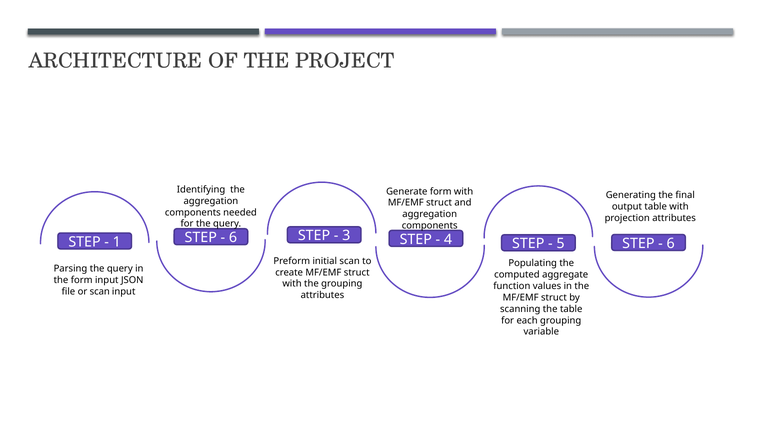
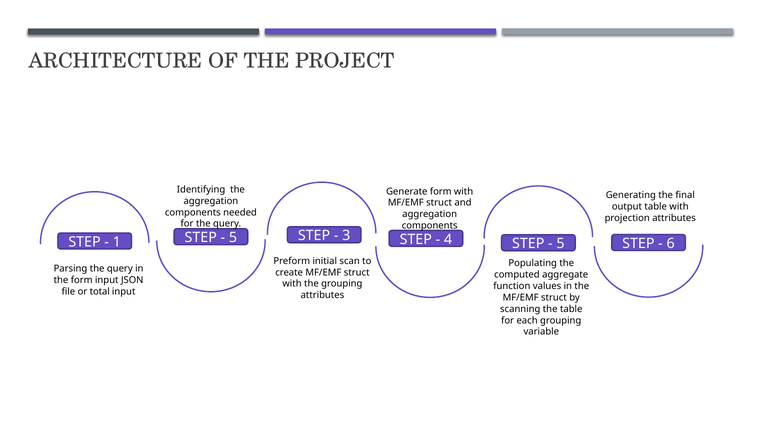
6: 6 -> 5 (233, 238)
or scan: scan -> total (100, 292)
